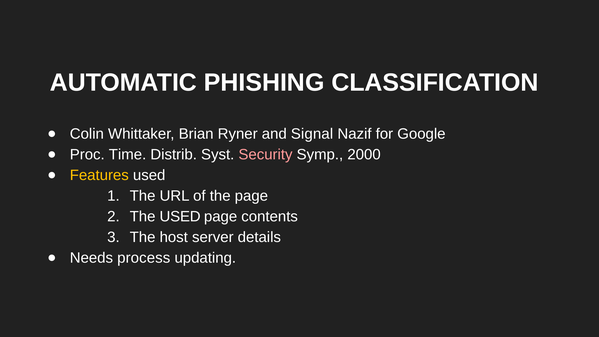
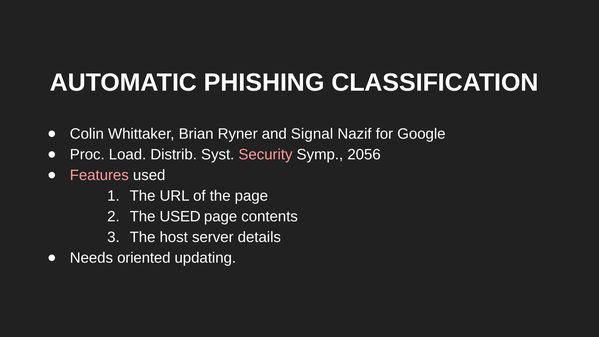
Time: Time -> Load (128, 155)
2000: 2000 -> 2056 (364, 155)
Features colour: yellow -> pink (99, 175)
process: process -> oriented (144, 258)
